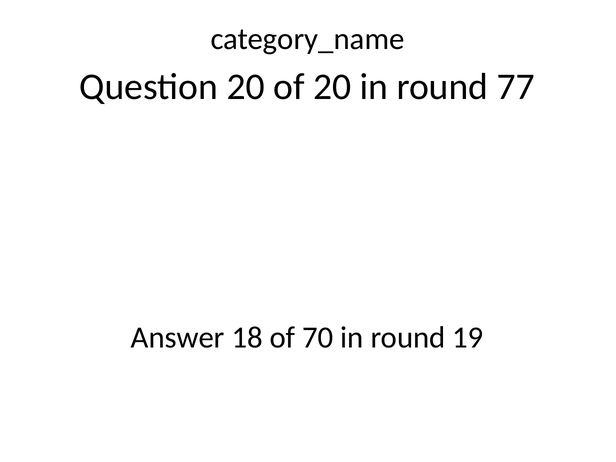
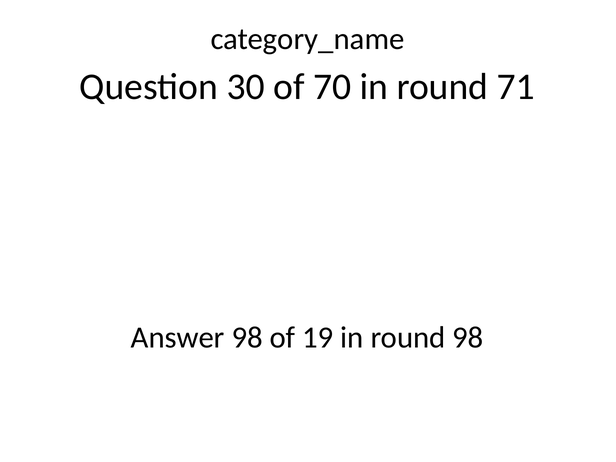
Question 20: 20 -> 30 (246, 87)
of 20: 20 -> 70 (332, 87)
77: 77 -> 71 (516, 87)
Answer 18: 18 -> 98 (247, 337)
70: 70 -> 19 (318, 337)
round 19: 19 -> 98 (468, 337)
